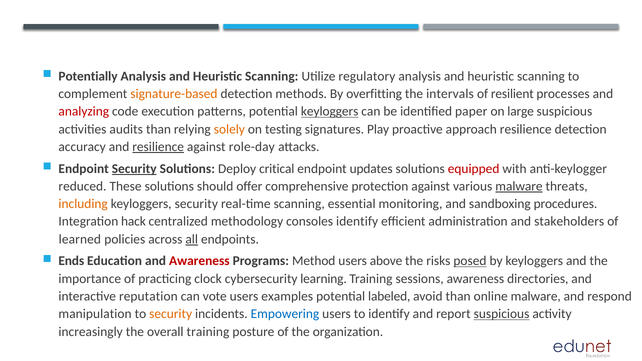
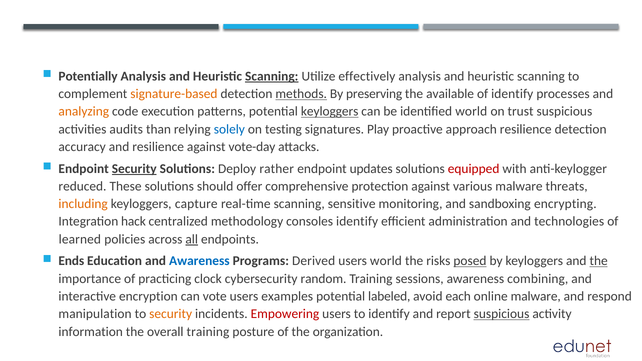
Scanning underline: none -> present (272, 76)
regulatory: regulatory -> effectively (367, 76)
methods underline: none -> present (301, 94)
overfitting: overfitting -> preserving (374, 94)
intervals: intervals -> available (450, 94)
of resilient: resilient -> identify (512, 94)
analyzing colour: red -> orange (84, 112)
identified paper: paper -> world (471, 112)
large: large -> trust (521, 112)
solely colour: orange -> blue (229, 129)
resilience underline: present -> none (158, 147)
role-day: role-day -> vote-day (252, 147)
critical: critical -> rather (277, 169)
malware underline: present -> none (519, 186)
keyloggers security: security -> capture (196, 204)
essential: essential -> sensitive (352, 204)
procedures: procedures -> encrypting (565, 204)
stakeholders: stakeholders -> technologies (569, 222)
Awareness colour: red -> blue (199, 261)
Method: Method -> Derived (314, 261)
users above: above -> world (386, 261)
the underline: none -> present (599, 261)
learning: learning -> random (323, 279)
directories: directories -> combining (538, 279)
reputation: reputation -> encryption (148, 296)
avoid than: than -> each (458, 296)
Empowering colour: blue -> red (285, 314)
increasingly: increasingly -> information (91, 332)
